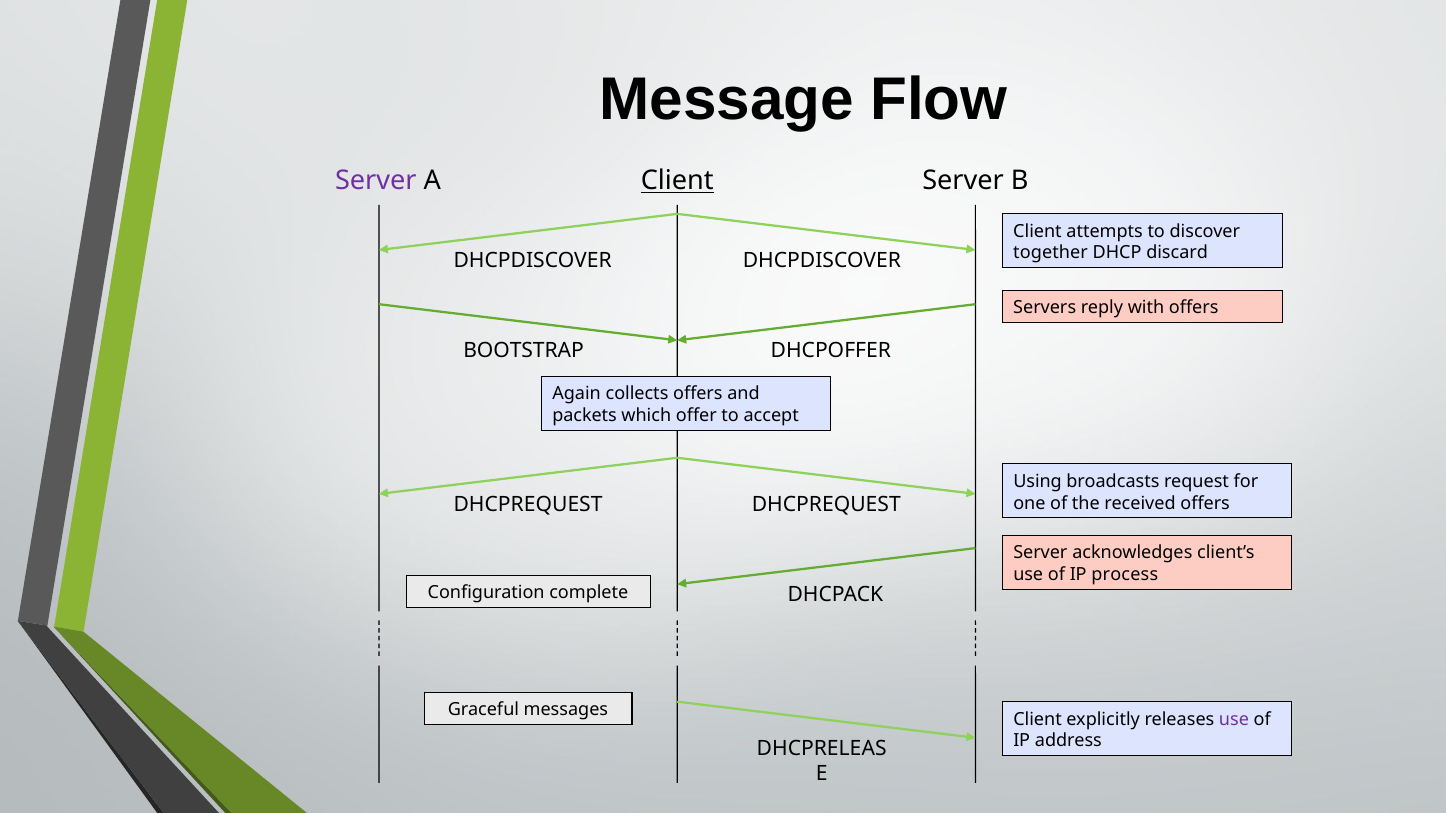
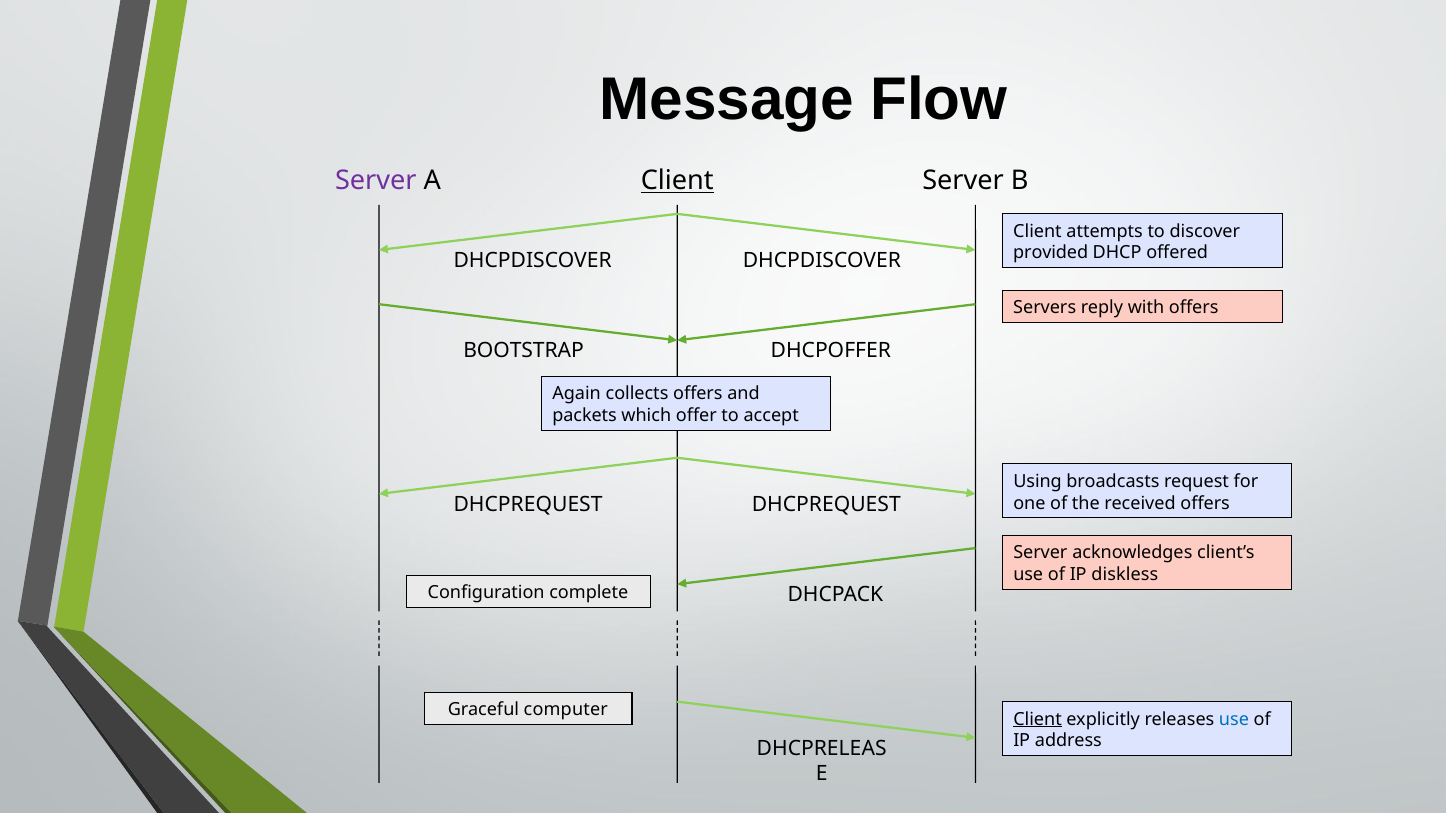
together: together -> provided (1051, 253)
discard: discard -> offered (1177, 253)
process: process -> diskless (1125, 574)
messages: messages -> computer (566, 710)
Client underline: none -> present (1038, 719)
use colour: purple -> blue (1234, 719)
